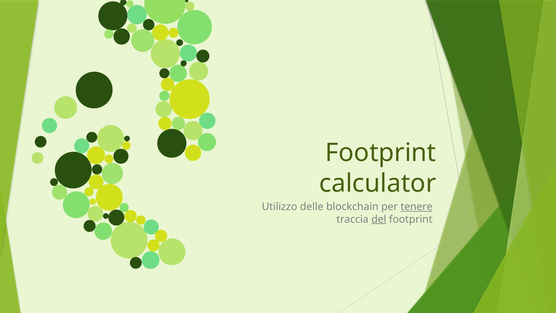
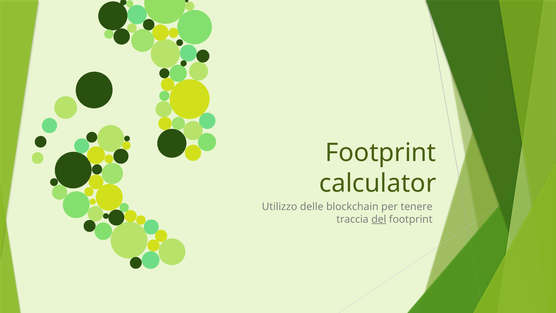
tenere underline: present -> none (417, 207)
